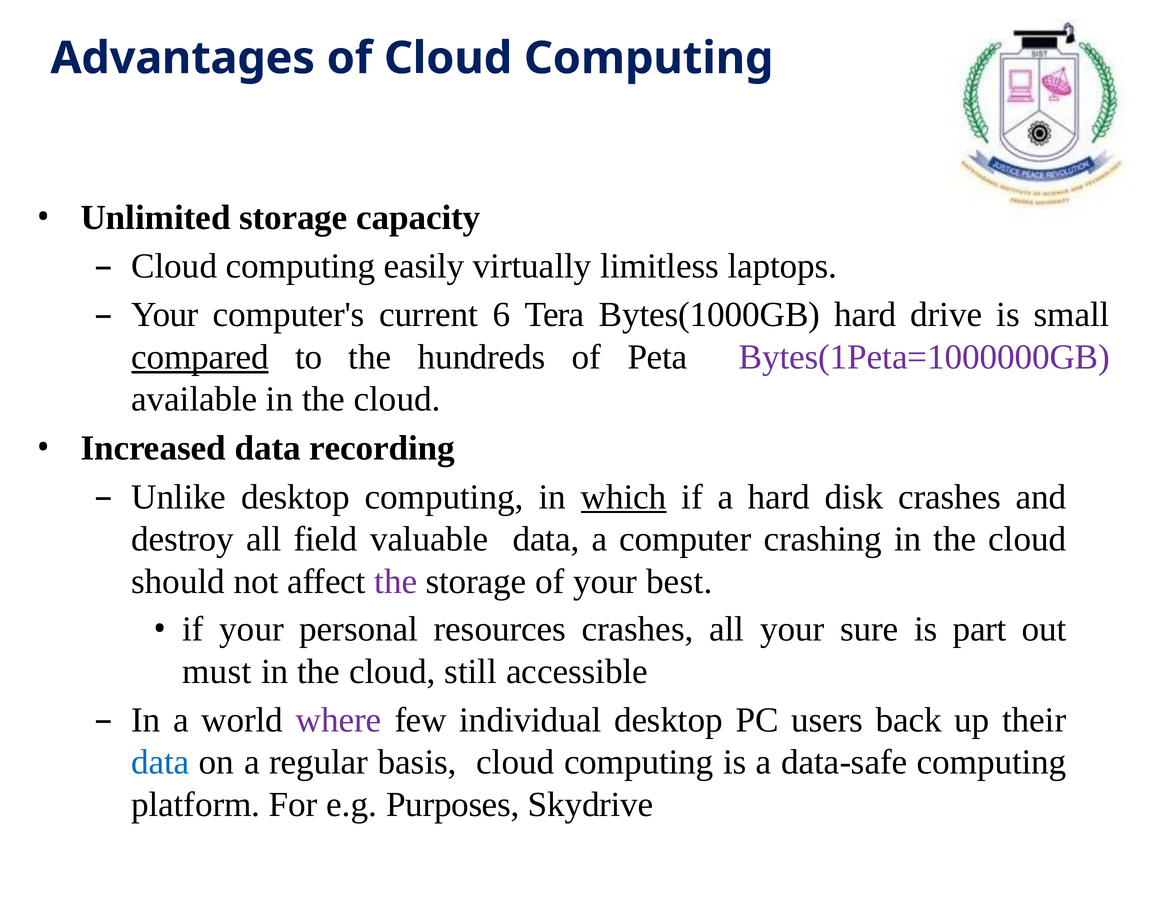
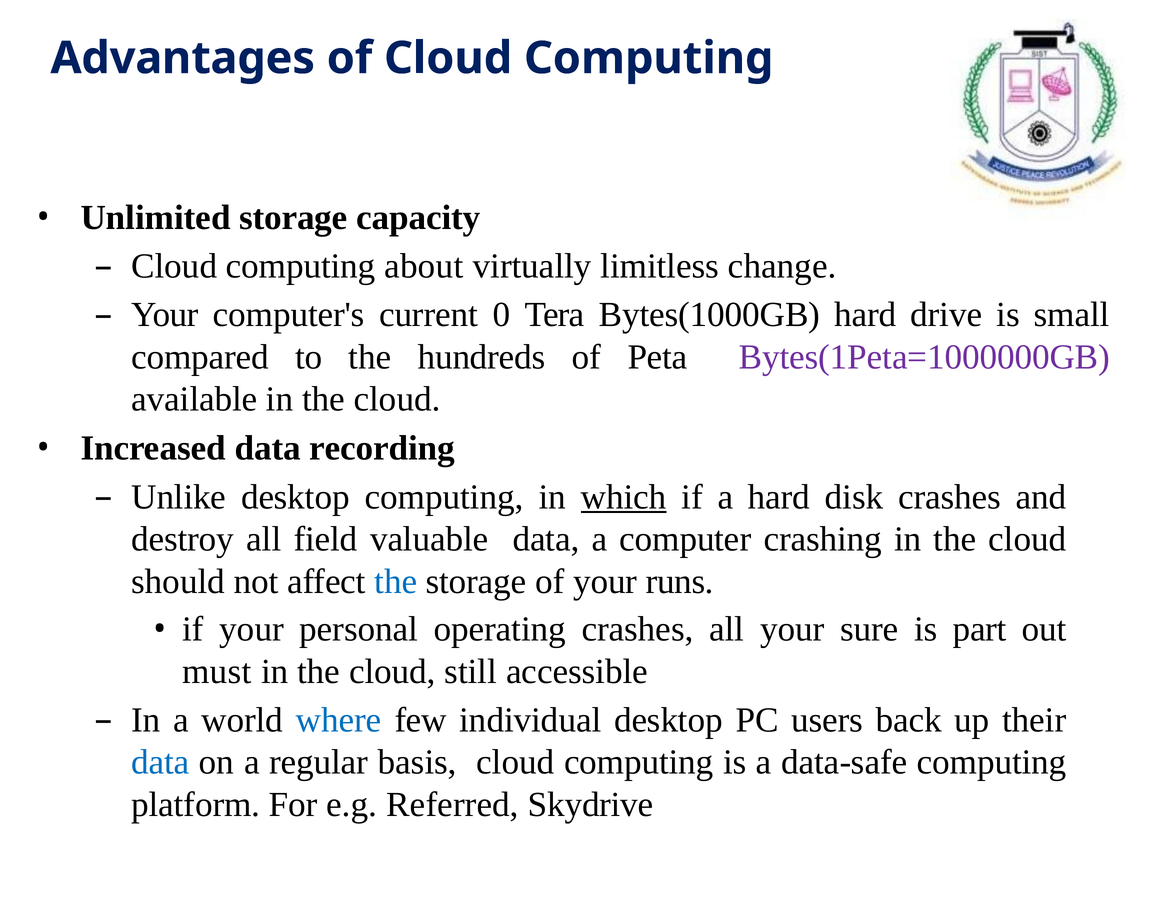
easily: easily -> about (424, 267)
laptops: laptops -> change (782, 267)
6: 6 -> 0 (502, 315)
compared underline: present -> none (200, 357)
the colour: purple -> blue (396, 582)
best: best -> runs (680, 582)
resources: resources -> operating (500, 630)
where colour: purple -> blue (339, 721)
Purposes: Purposes -> Referred (453, 805)
